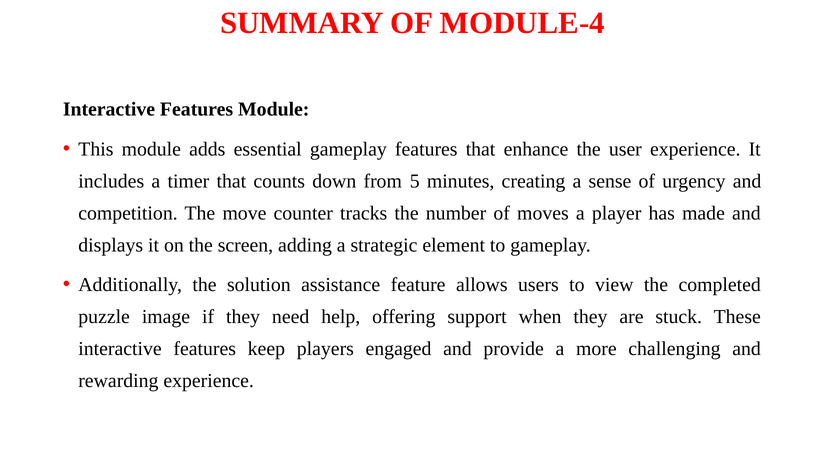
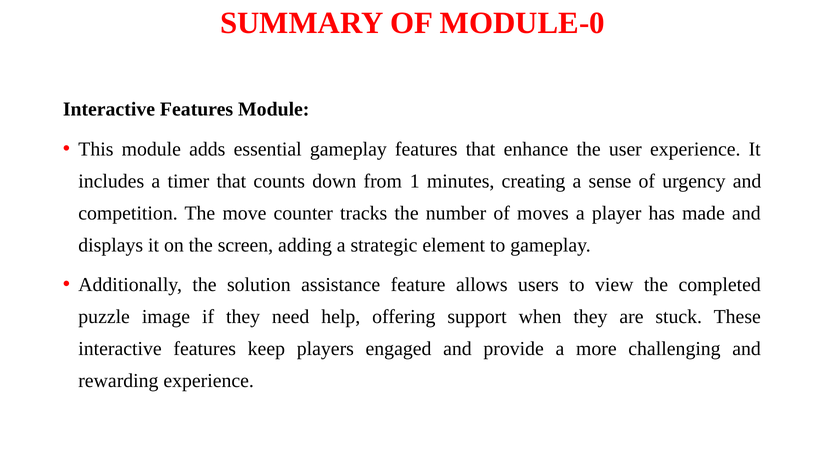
MODULE-4: MODULE-4 -> MODULE-0 (522, 23)
5: 5 -> 1 (415, 181)
